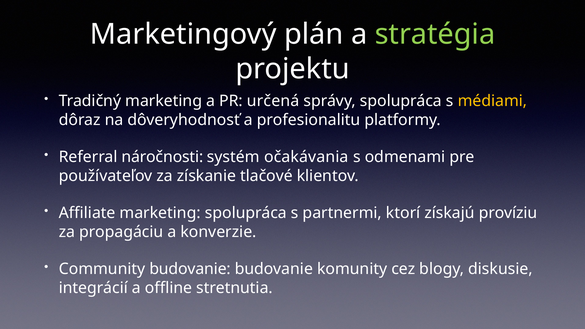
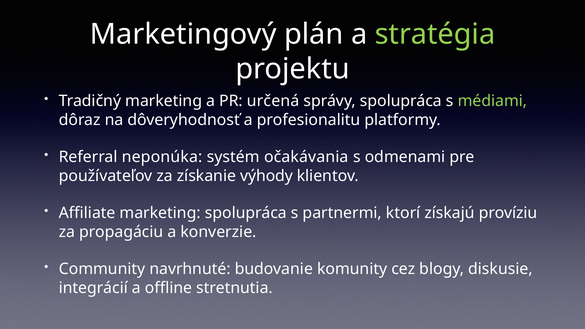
médiami colour: yellow -> light green (492, 101)
náročnosti: náročnosti -> neponúka (162, 157)
tlačové: tlačové -> výhody (266, 176)
Community budovanie: budovanie -> navrhnuté (190, 269)
